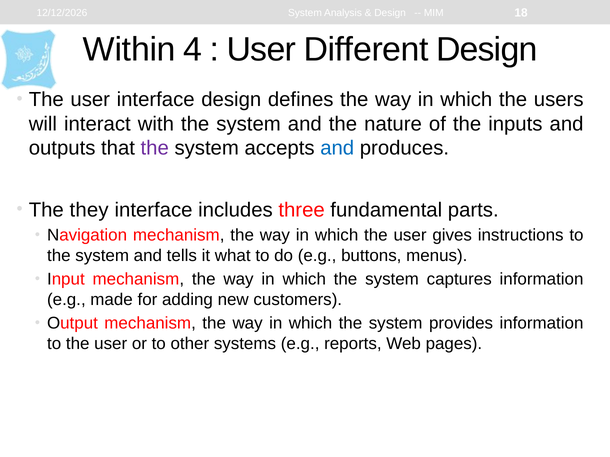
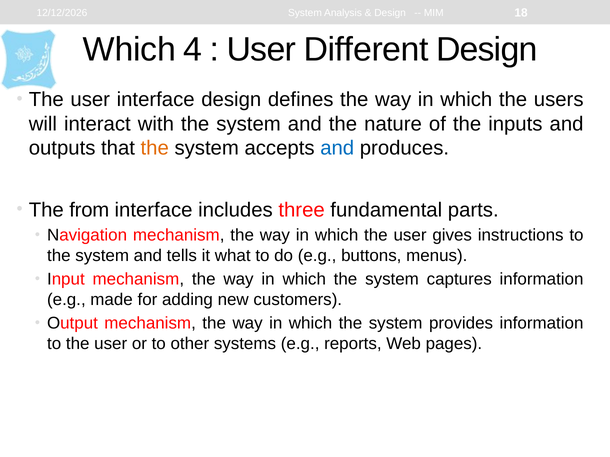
Within: Within -> Which (129, 50)
the colour: purple -> orange (155, 148)
they: they -> from (89, 210)
